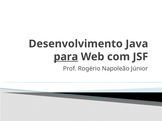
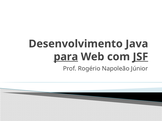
JSF underline: none -> present (140, 57)
